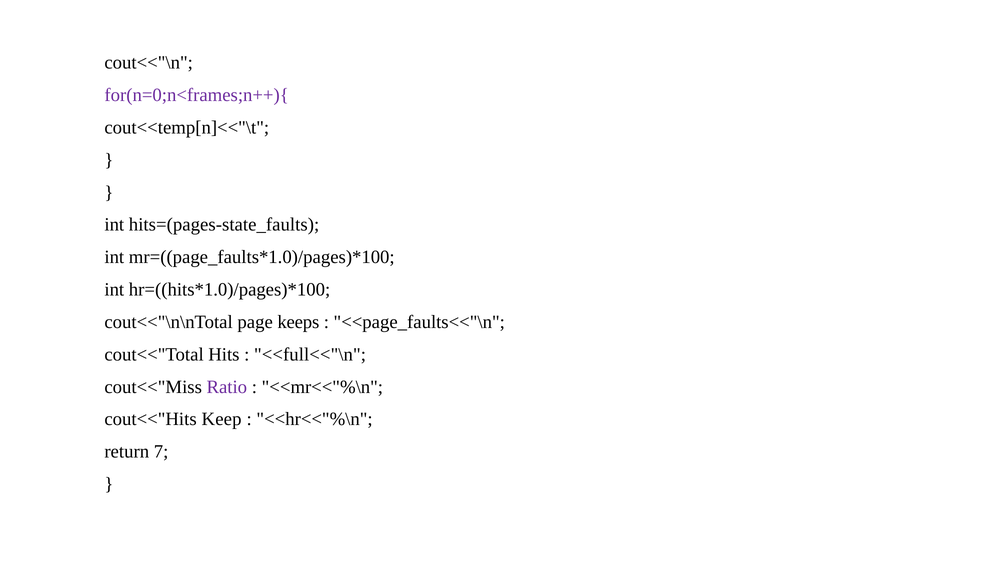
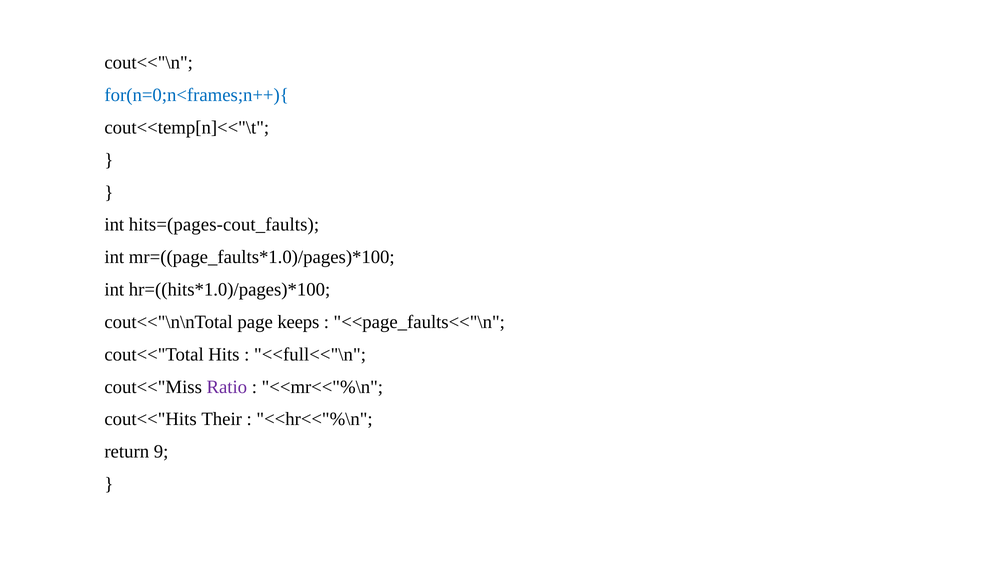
for(n=0;n<frames;n++){ colour: purple -> blue (197, 95)
hits=(pages-state_faults: hits=(pages-state_faults -> hits=(pages-cout_faults (224, 225)
Keep: Keep -> Their (222, 419)
7: 7 -> 9 (161, 451)
